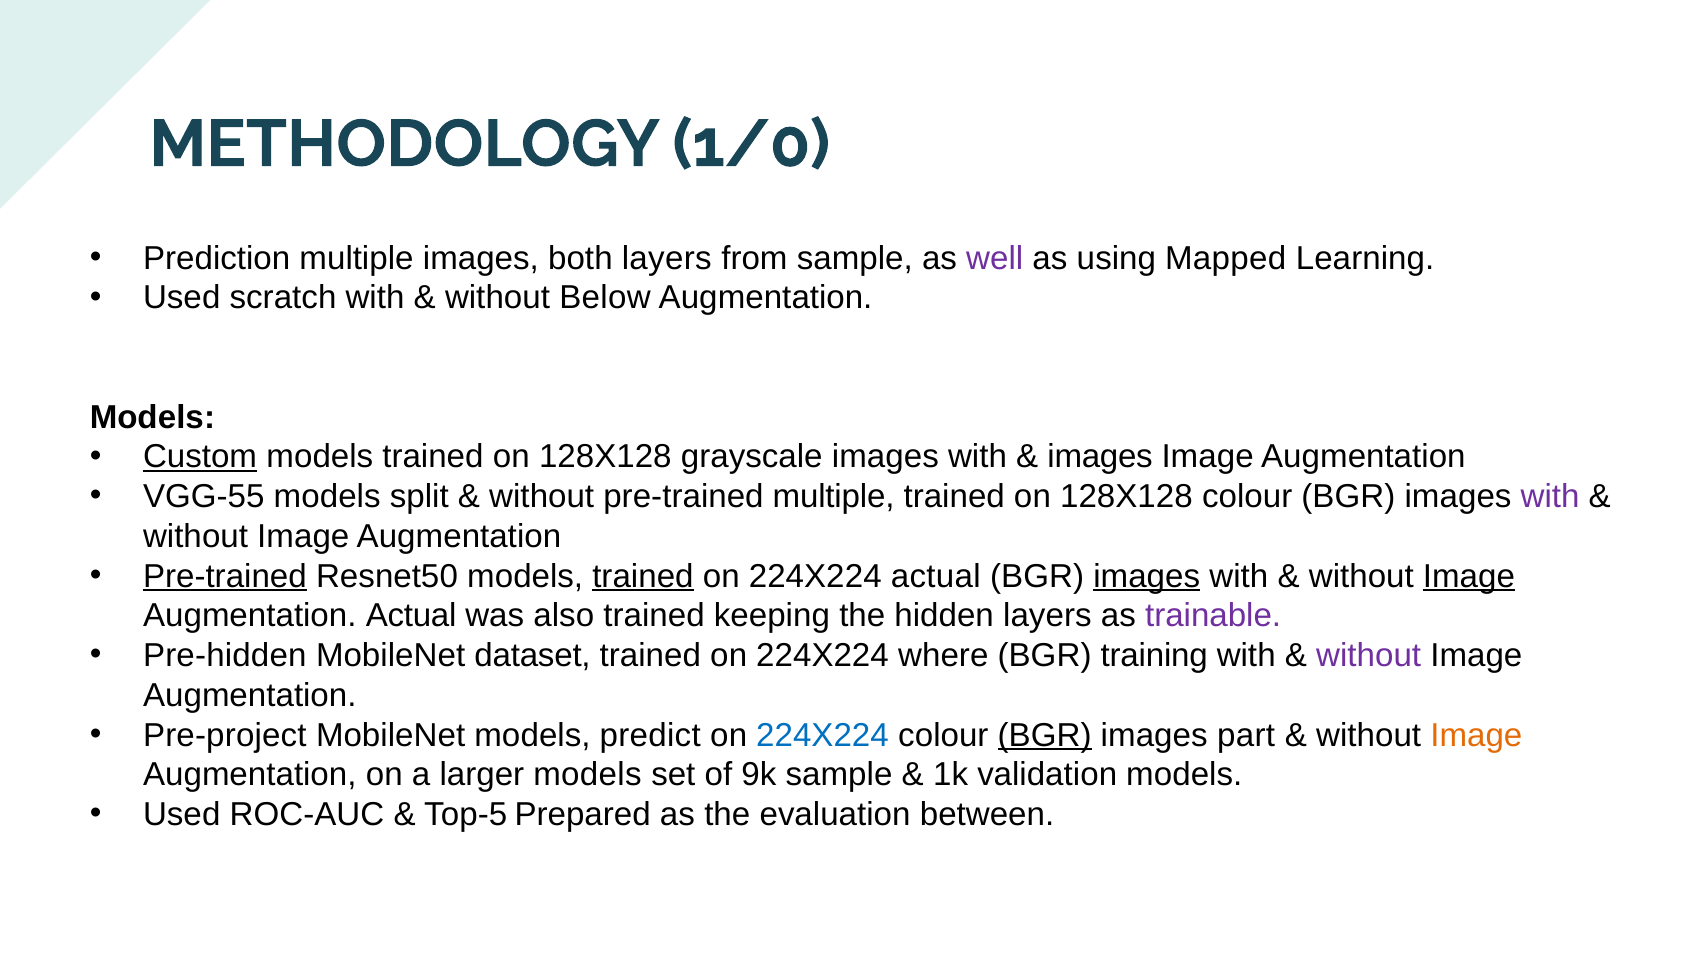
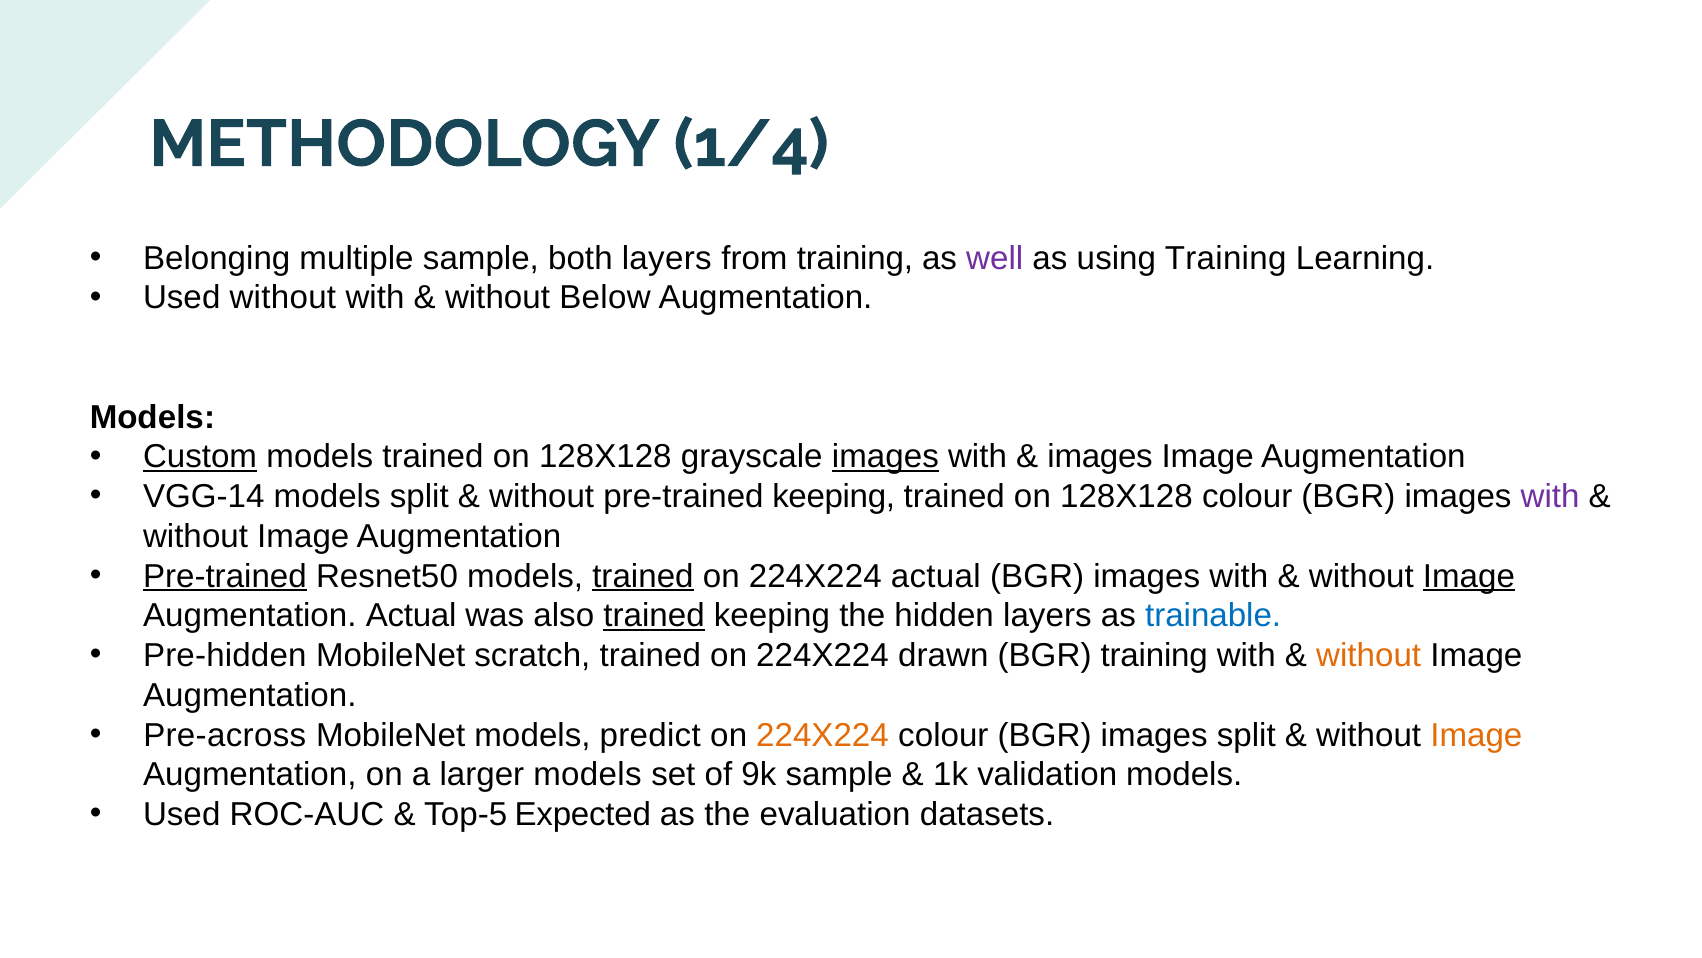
1/0: 1/0 -> 1/4 (751, 144)
Prediction: Prediction -> Belonging (217, 258)
multiple images: images -> sample (481, 258)
from sample: sample -> training (855, 258)
using Mapped: Mapped -> Training (1226, 258)
Used scratch: scratch -> without (283, 298)
images underline: none -> present (885, 457)
VGG-55: VGG-55 -> VGG-14 (204, 496)
pre-trained multiple: multiple -> keeping (834, 496)
images underline: present -> none (1147, 576)
trained underline: none -> present (654, 616)
trainable colour: purple -> blue (1213, 616)
dataset: dataset -> scratch (532, 655)
where: where -> drawn (943, 655)
without colour: purple -> orange (1369, 655)
Pre-project: Pre-project -> Pre-across (225, 735)
224X224 colour: blue -> orange (823, 735)
BGR underline: present -> none (1045, 735)
images part: part -> split (1246, 735)
Prepared: Prepared -> Expected (583, 814)
between: between -> datasets (987, 814)
